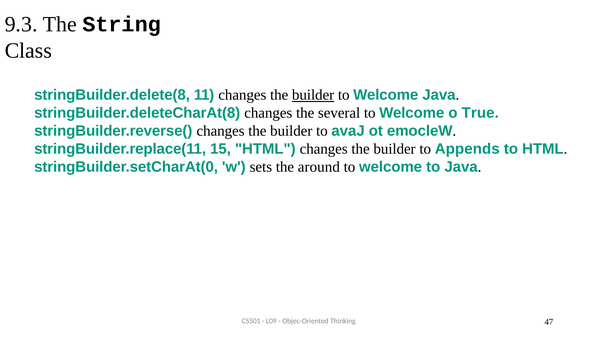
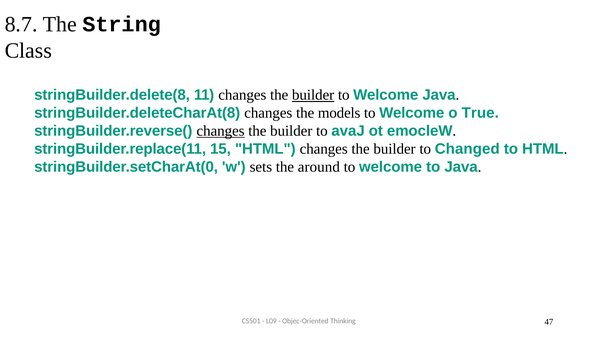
9.3: 9.3 -> 8.7 (21, 24)
several: several -> models (339, 113)
changes underline: none -> present (221, 131)
Appends: Appends -> Changed (467, 149)
